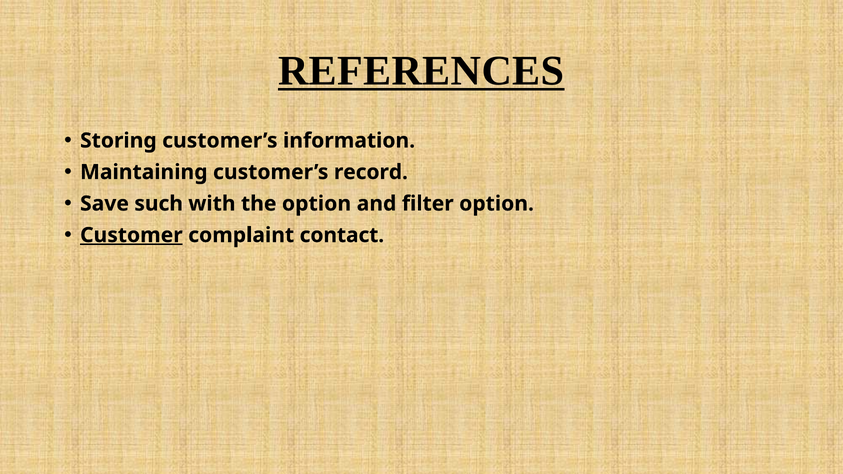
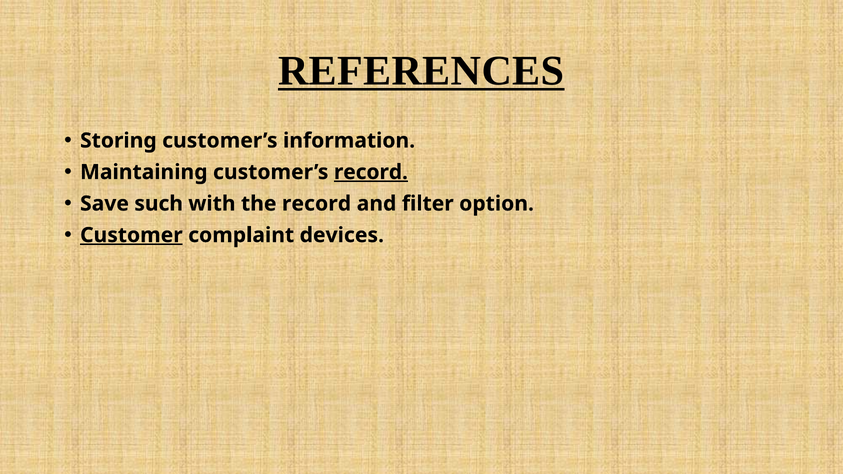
record underline: none -> present (371, 172)
the option: option -> record (317, 204)
contact: contact -> devices (342, 235)
